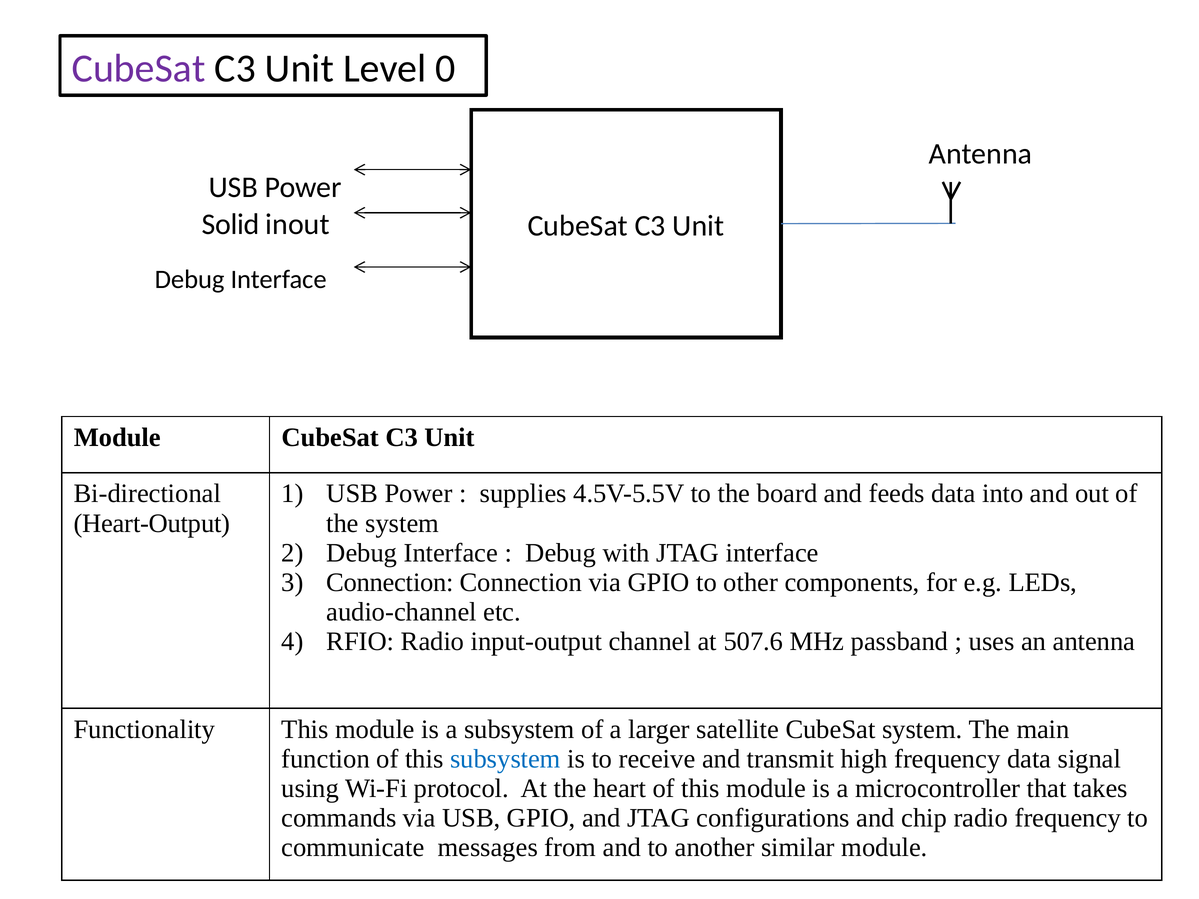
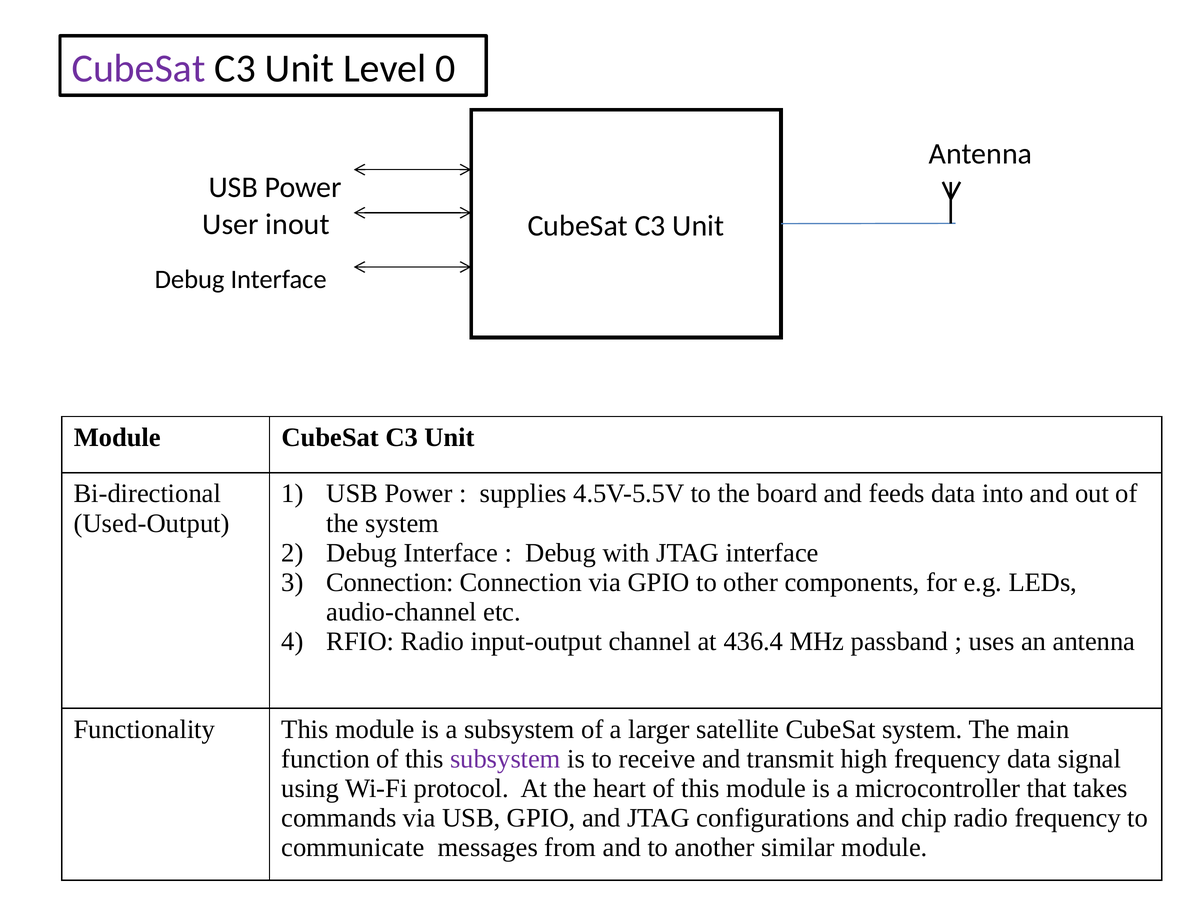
Solid: Solid -> User (231, 224)
Heart-Output: Heart-Output -> Used-Output (152, 523)
507.6: 507.6 -> 436.4 (753, 642)
subsystem colour: blue -> purple (505, 759)
